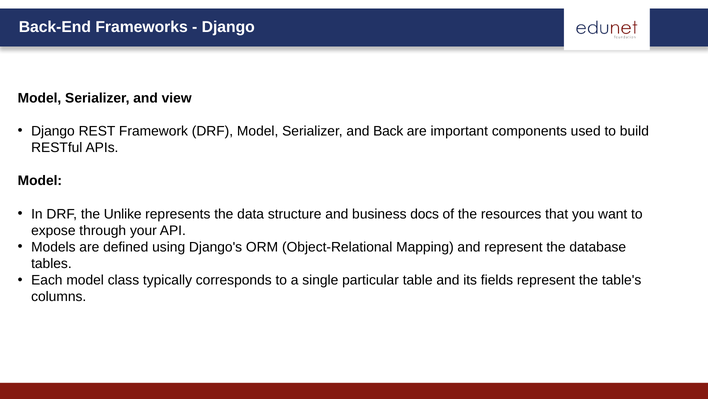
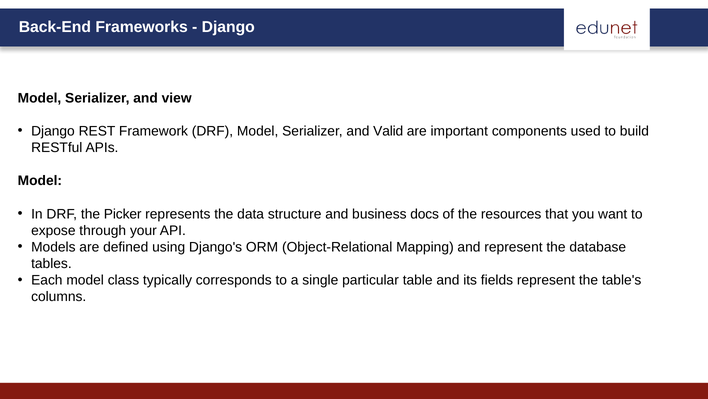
Back: Back -> Valid (388, 131)
Unlike: Unlike -> Picker (123, 214)
